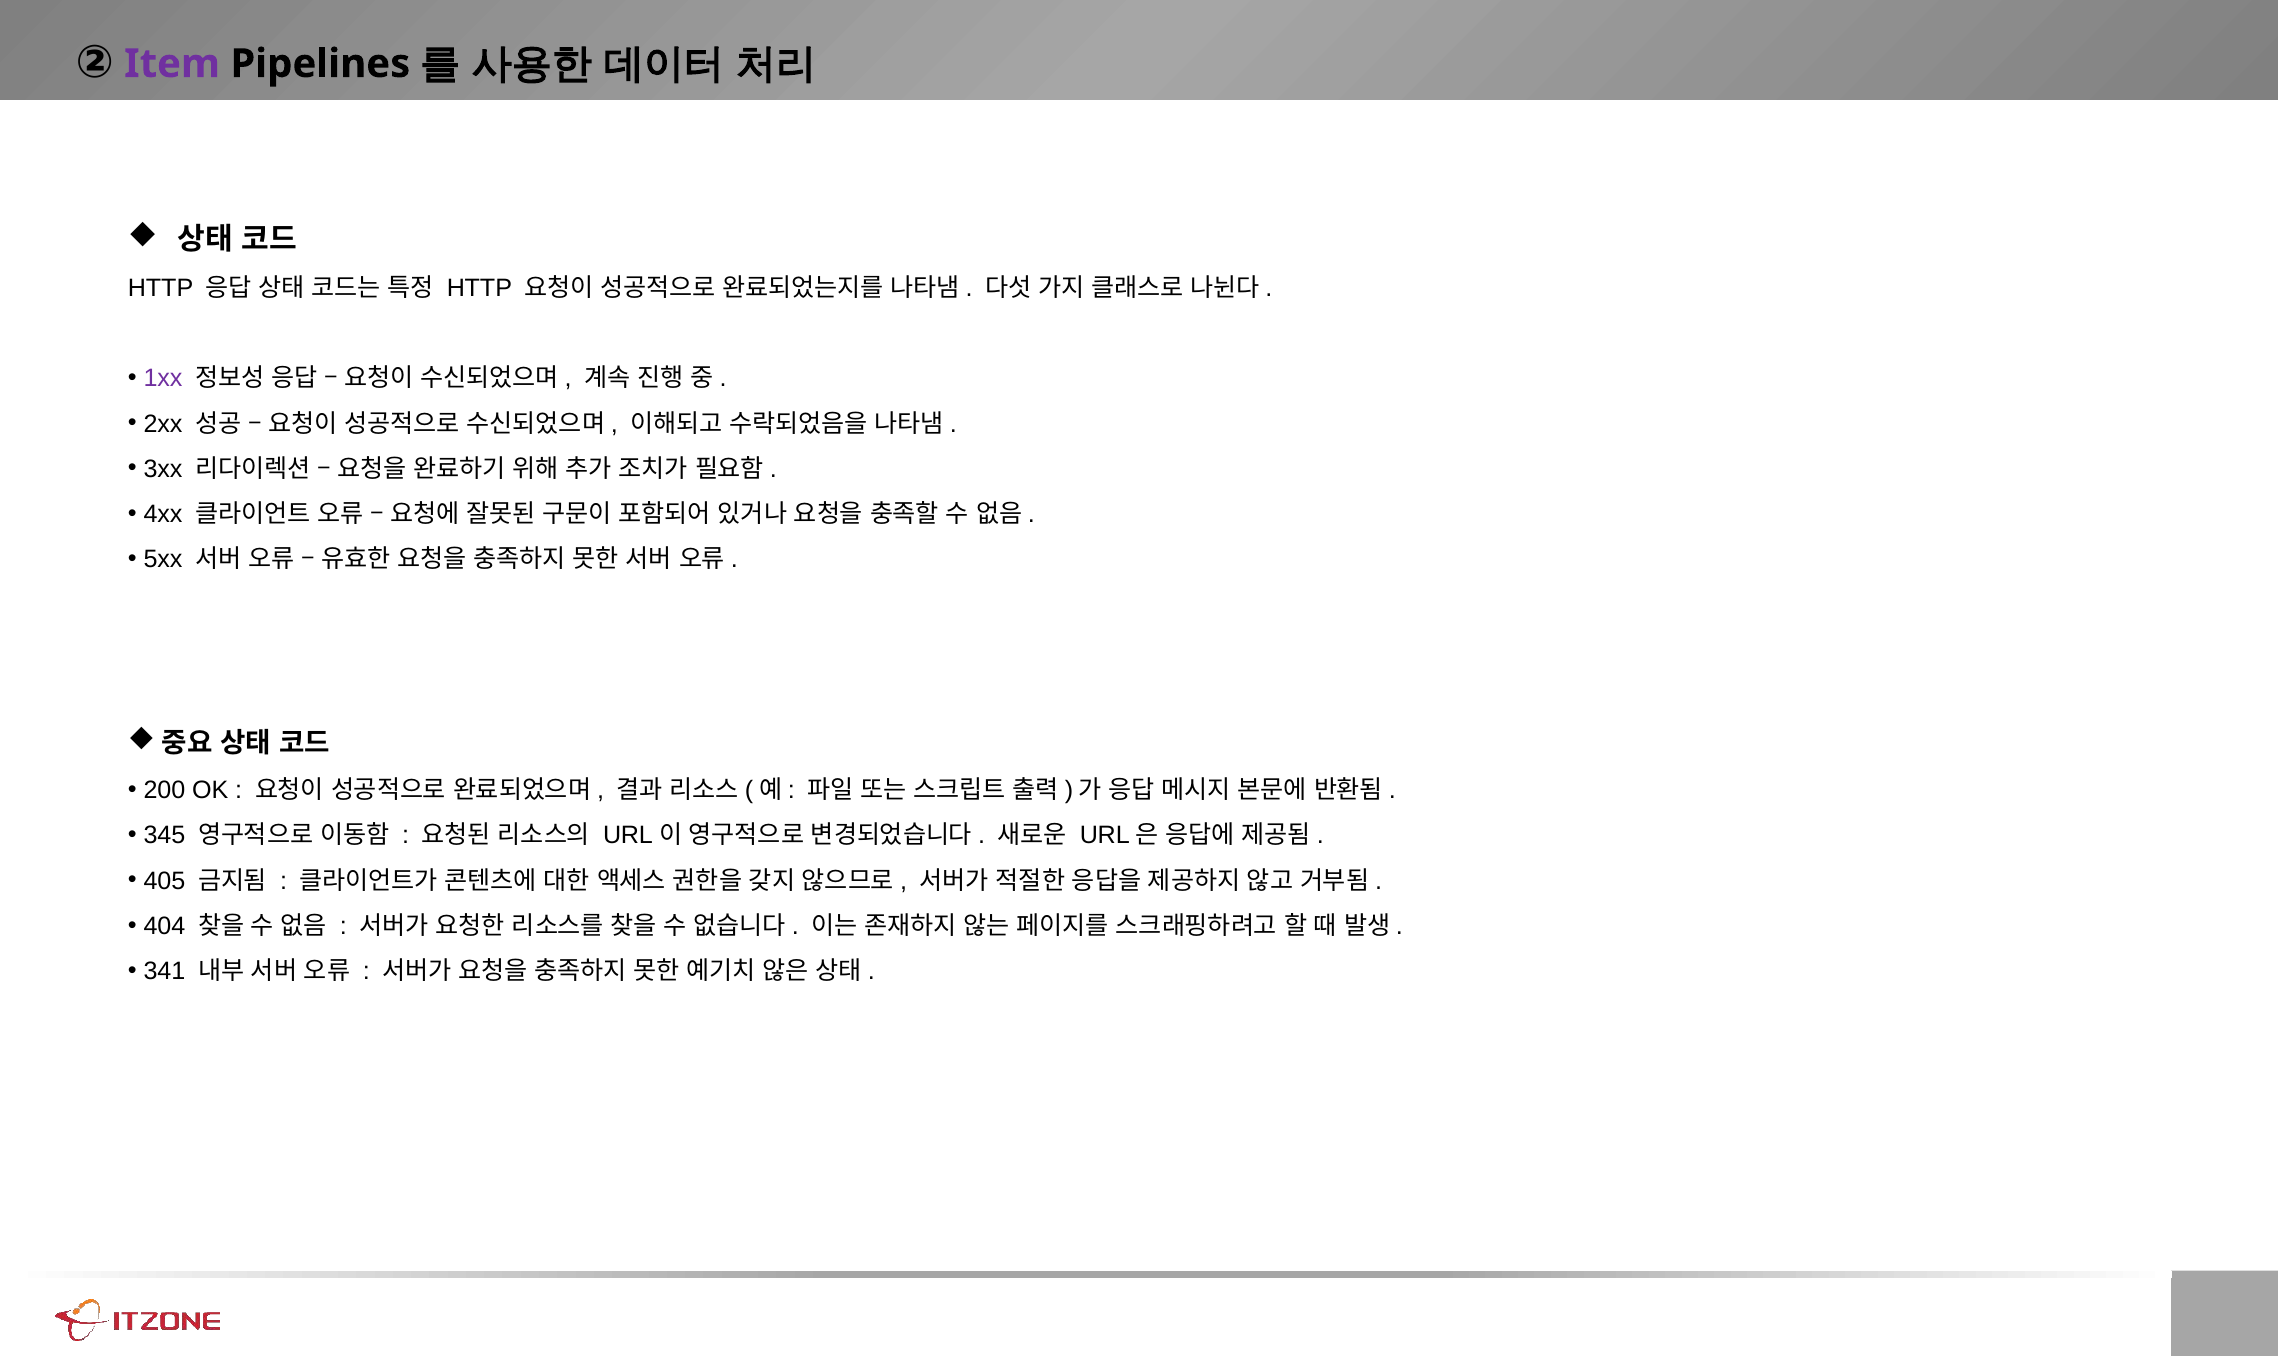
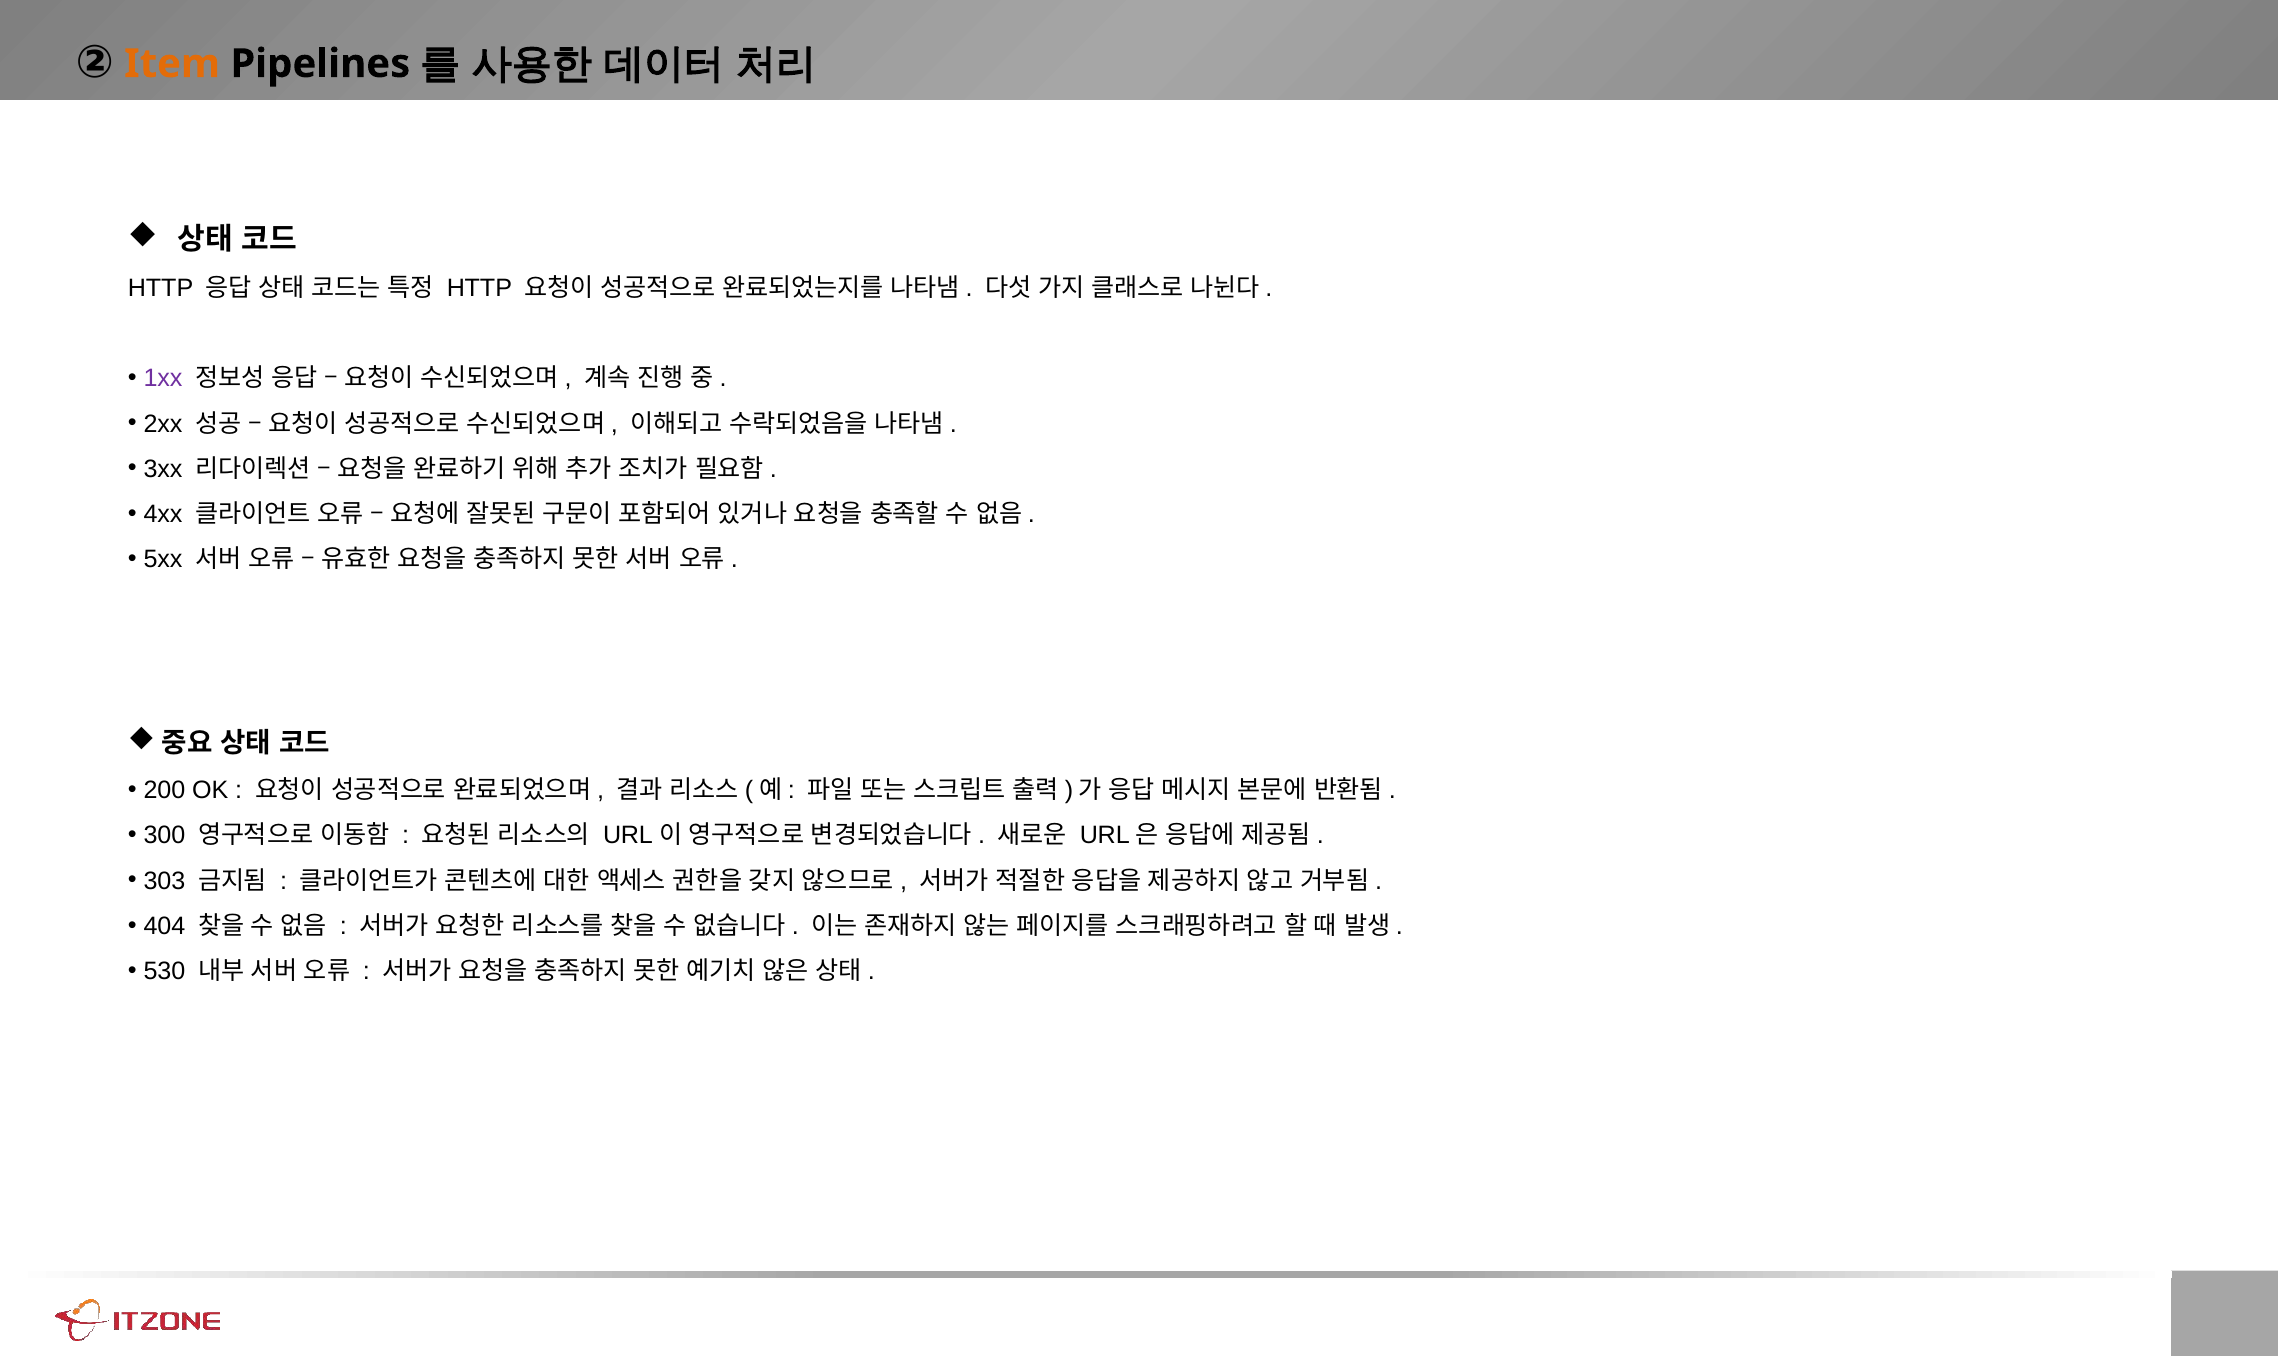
Item colour: purple -> orange (172, 64)
345: 345 -> 300 (164, 836)
405: 405 -> 303 (164, 881)
341: 341 -> 530 (164, 972)
